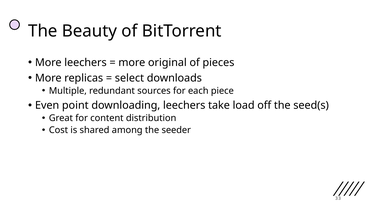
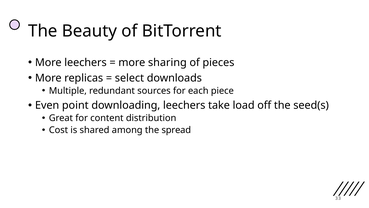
original: original -> sharing (167, 62)
seeder: seeder -> spread (176, 130)
